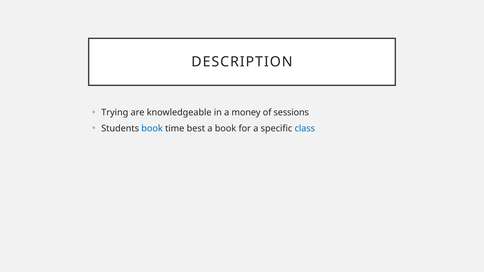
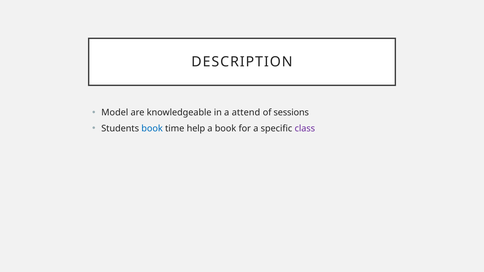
Trying: Trying -> Model (115, 113)
money: money -> attend (246, 113)
best: best -> help (196, 129)
class colour: blue -> purple (305, 129)
